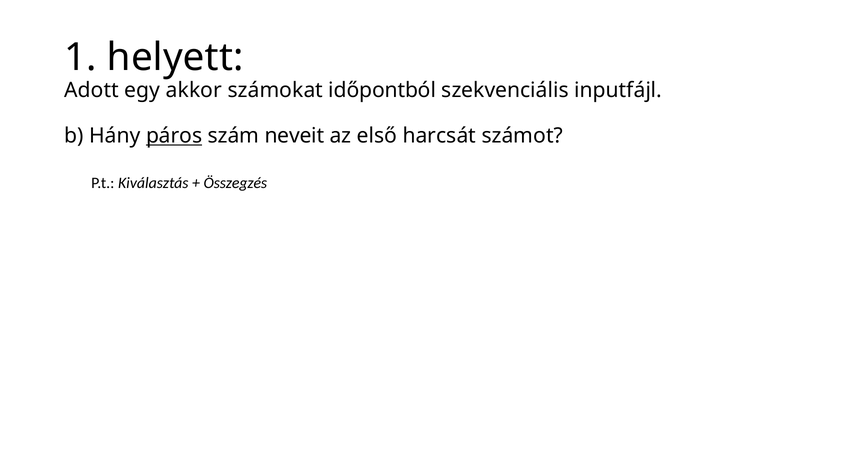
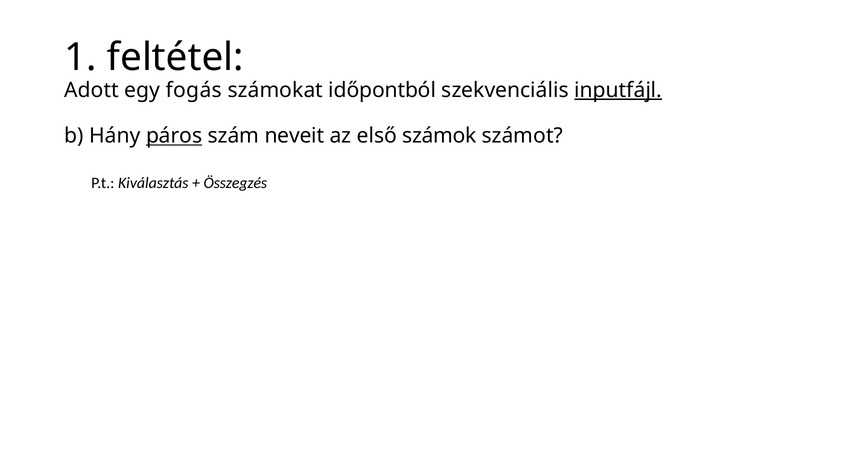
helyett: helyett -> feltétel (175, 58)
akkor: akkor -> fogás (194, 90)
inputfájl underline: none -> present (618, 90)
harcsát: harcsát -> számok (439, 136)
